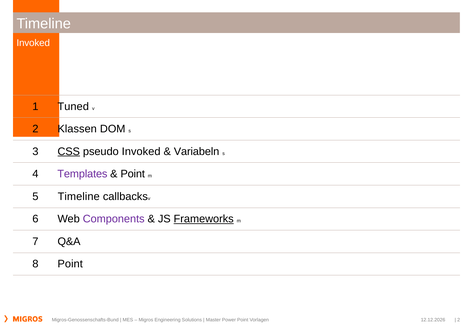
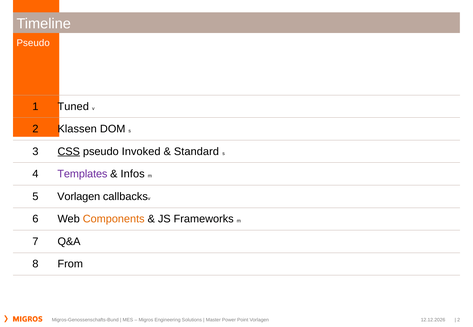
Invoked: Invoked -> Pseudo (33, 43)
Variabeln: Variabeln -> Standard (196, 152)
Point: Point -> Infos (133, 174)
5 Timeline: Timeline -> Vorlagen (79, 197)
Components colour: purple -> orange (114, 219)
Frameworks underline: present -> none (204, 219)
8 Point: Point -> From (70, 264)
